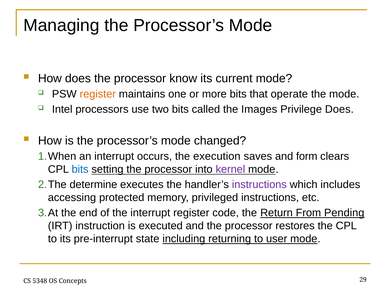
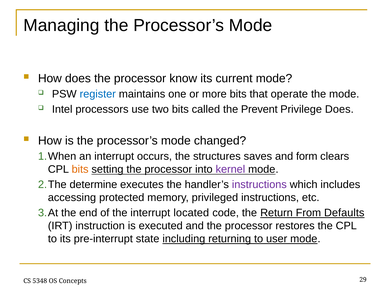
register colour: orange -> blue (98, 94)
Images: Images -> Prevent (259, 109)
execution: execution -> structures (217, 156)
bits colour: blue -> orange (80, 169)
interrupt register: register -> located (191, 212)
Pending: Pending -> Defaults (344, 212)
